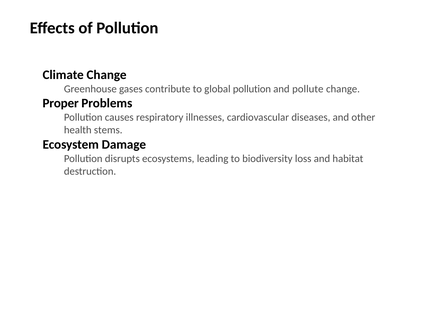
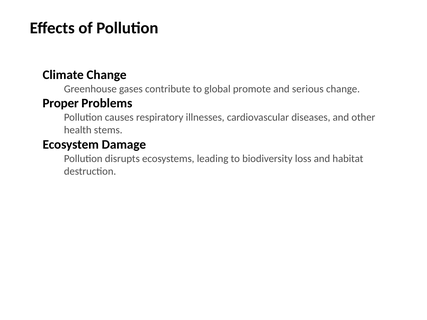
global pollution: pollution -> promote (252, 89)
pollute: pollute -> serious (308, 89)
